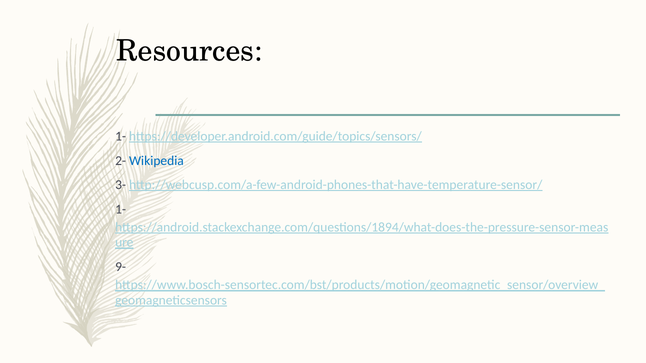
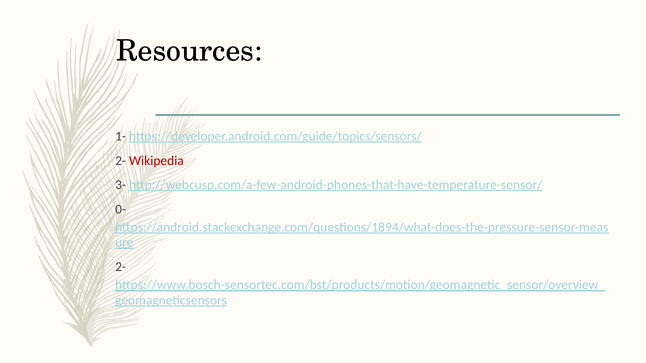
Wikipedia colour: blue -> red (156, 161)
1-: 1- -> 0- (121, 209)
9-: 9- -> 2- (121, 267)
